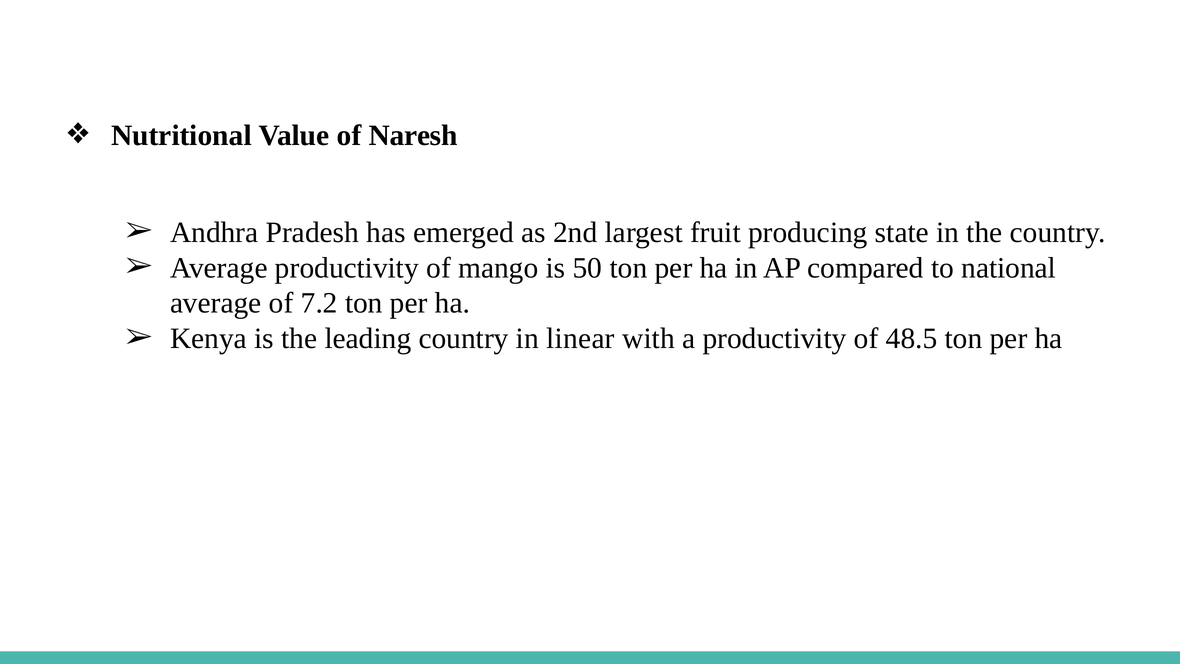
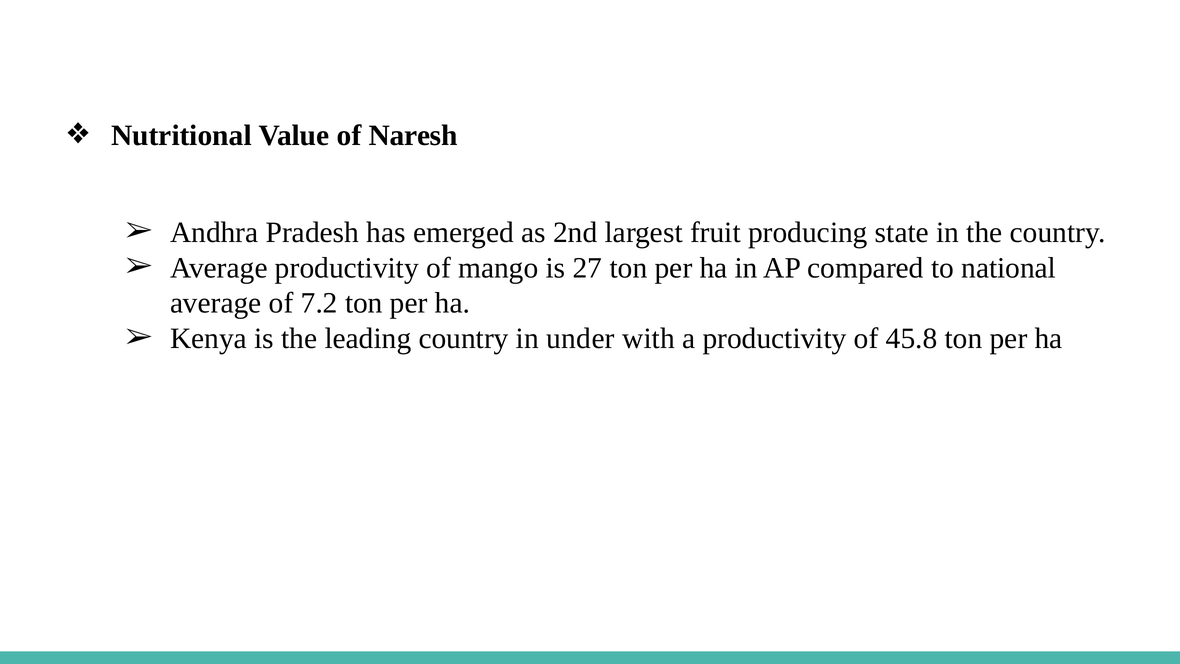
50: 50 -> 27 (587, 268)
linear: linear -> under (581, 339)
48.5: 48.5 -> 45.8 (912, 339)
